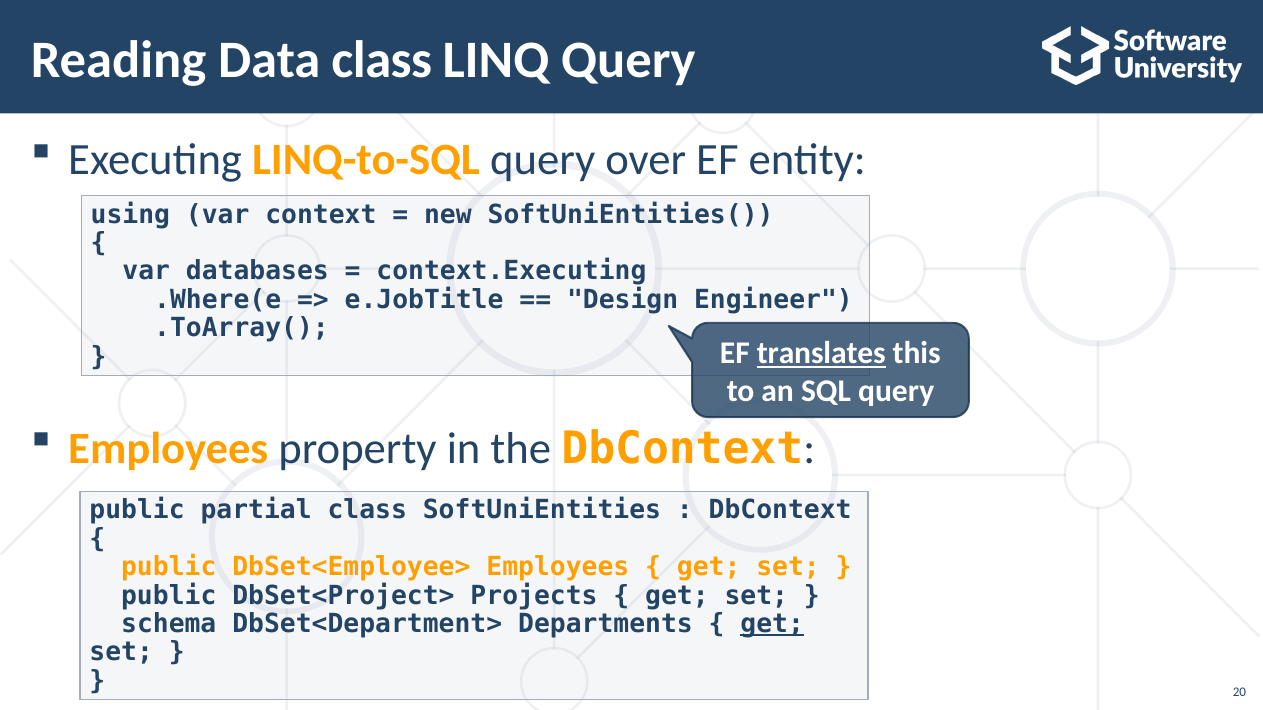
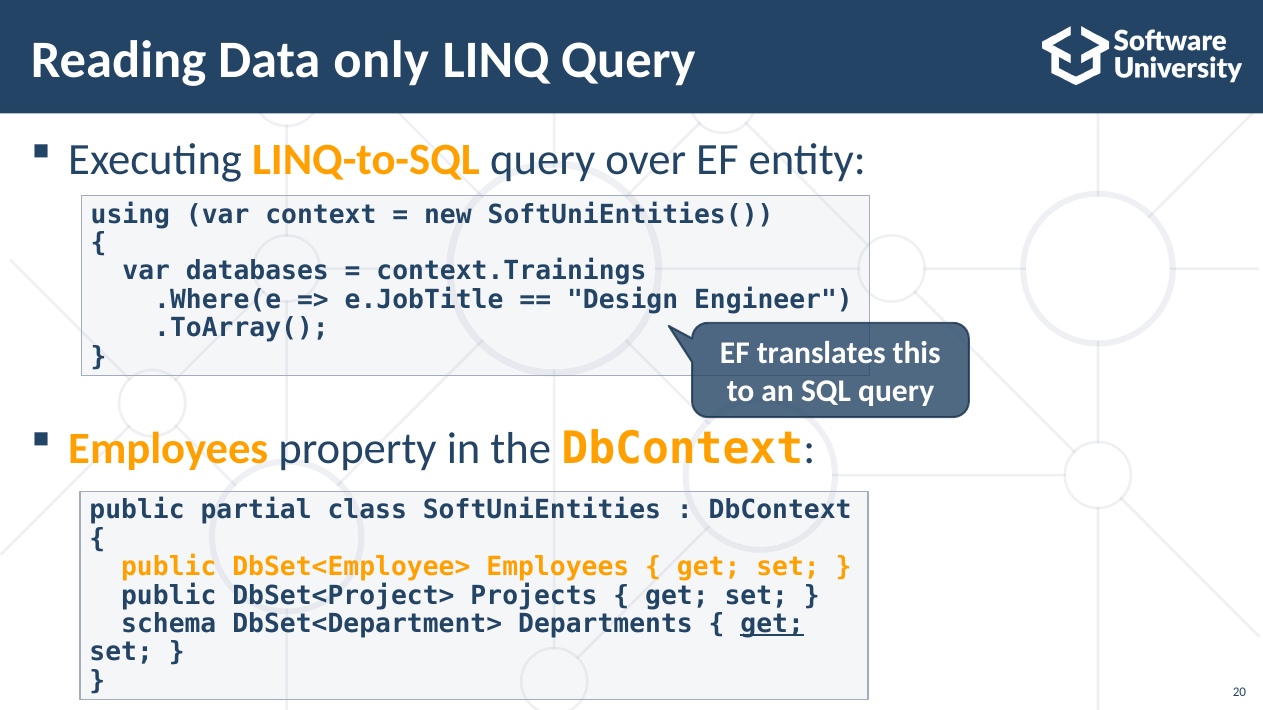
Data class: class -> only (381, 60)
context.Executing: context.Executing -> context.Trainings (511, 271)
translates underline: present -> none (821, 353)
